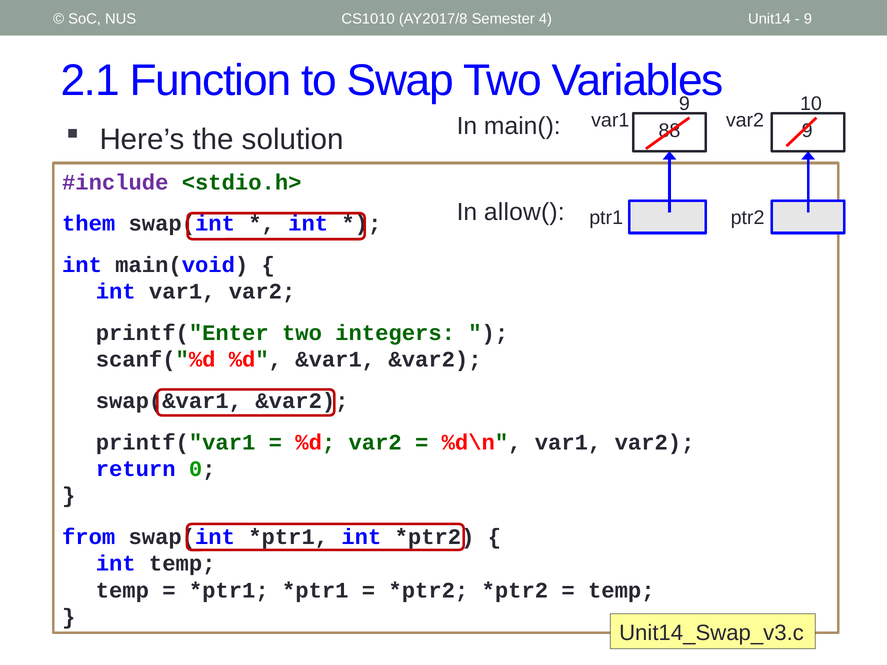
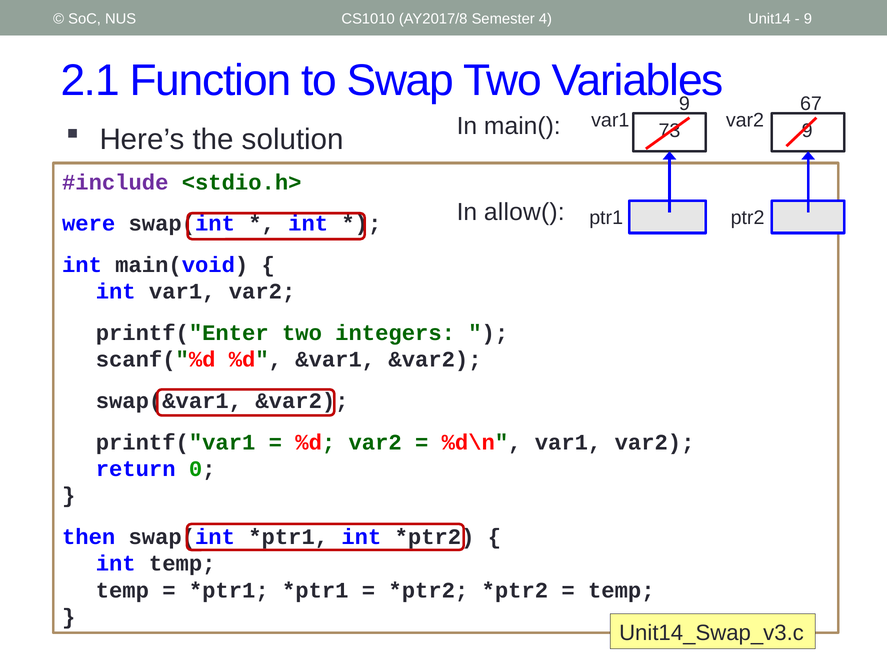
10: 10 -> 67 (811, 104)
88: 88 -> 73 (670, 131)
them: them -> were (89, 224)
from: from -> then (89, 537)
